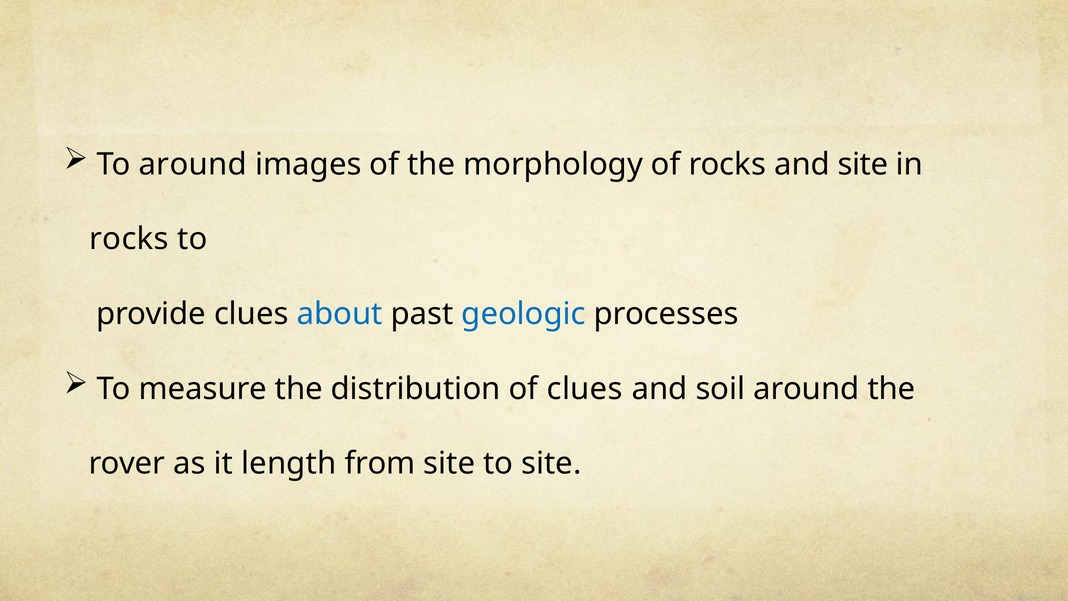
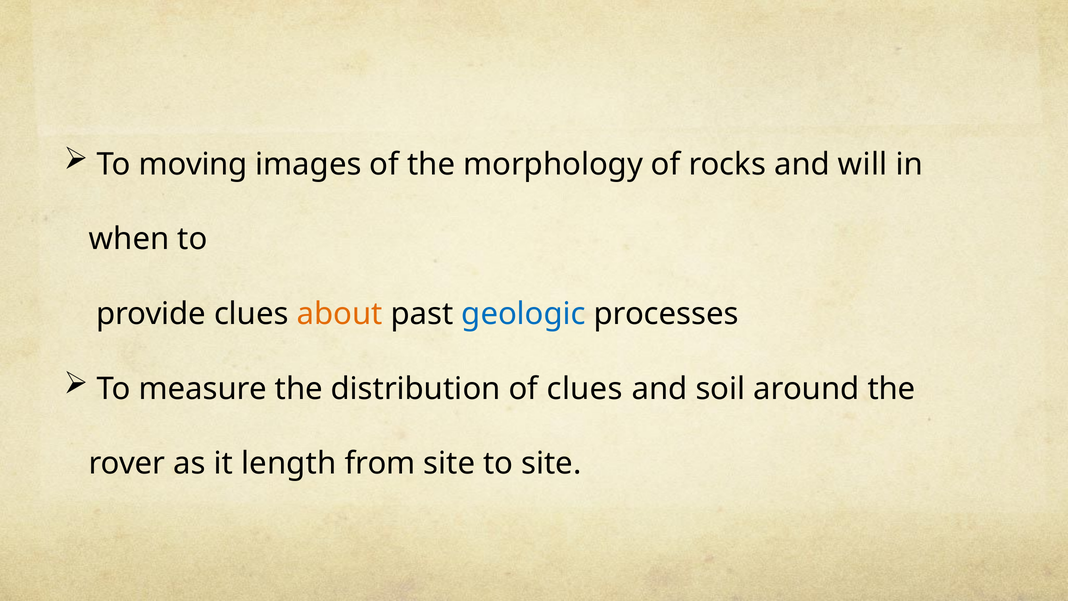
To around: around -> moving (193, 164)
and site: site -> will (863, 164)
rocks: rocks -> when (129, 239)
about colour: blue -> orange (340, 314)
